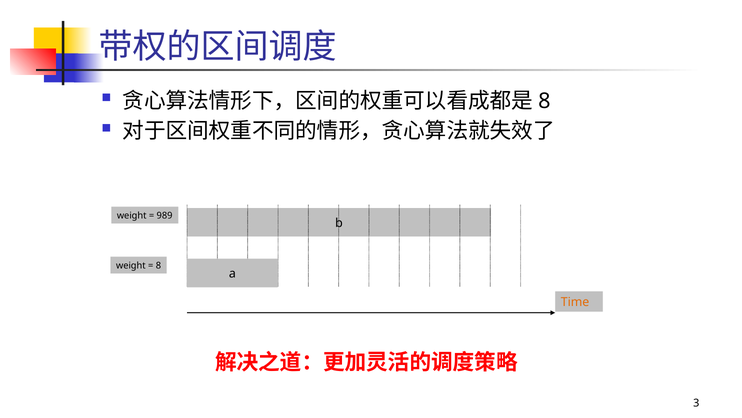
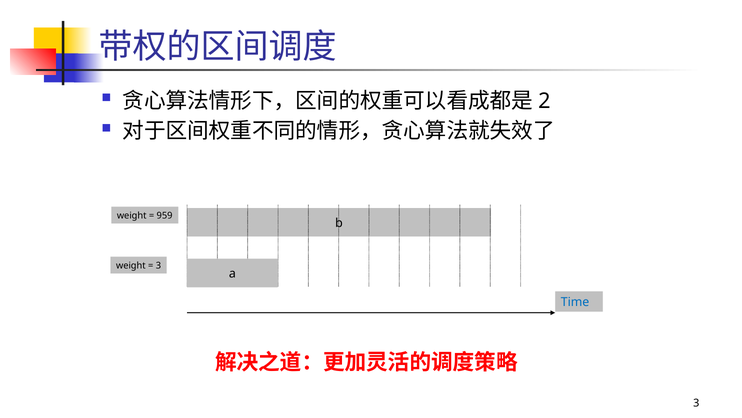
8: 8 -> 2 (544, 101)
989: 989 -> 959 (165, 215)
8: 8 -> 3 (158, 265)
Time colour: orange -> blue (575, 302)
